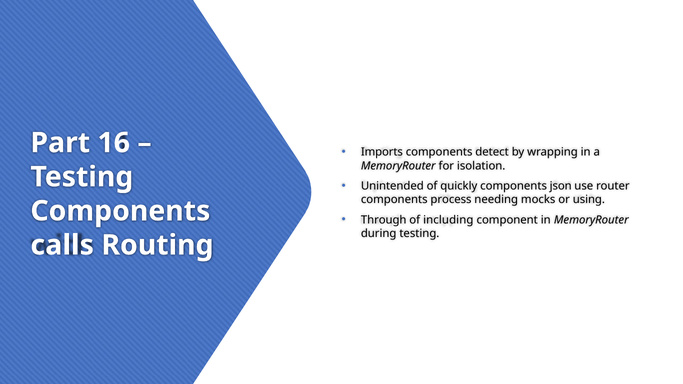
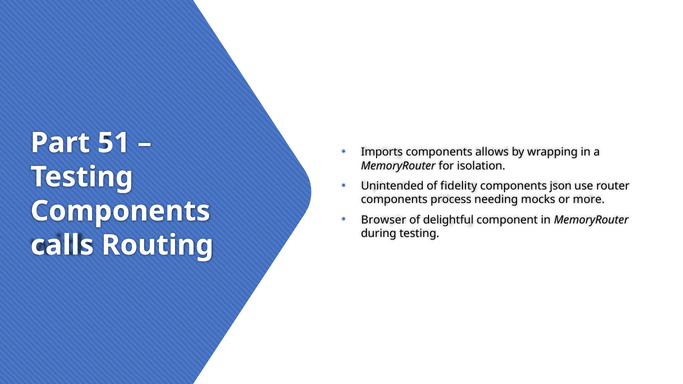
16: 16 -> 51 (114, 143)
detect: detect -> allows (492, 152)
quickly: quickly -> fidelity (459, 186)
using: using -> more (589, 200)
Through: Through -> Browser (384, 220)
including: including -> delightful (448, 220)
